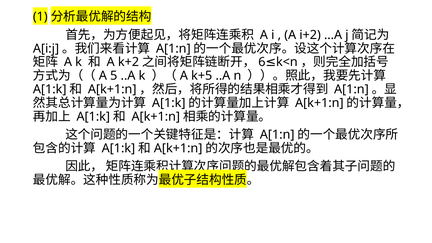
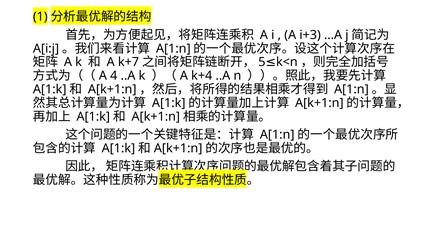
i+2: i+2 -> i+3 (310, 35)
k+2: k+2 -> k+7 (128, 62)
6: 6 -> 5 (262, 62)
5: 5 -> 4 (114, 76)
k+5: k+5 -> k+4 (202, 76)
